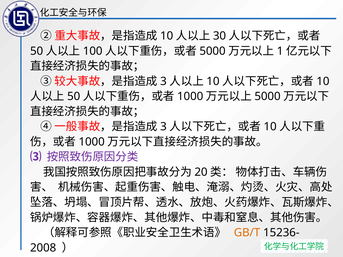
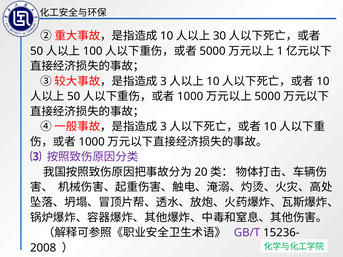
GB/T colour: orange -> purple (247, 233)
